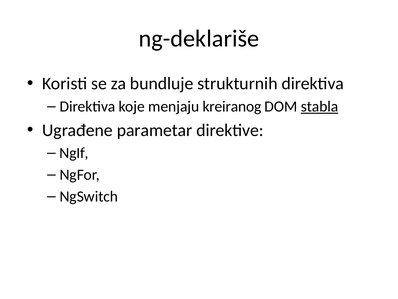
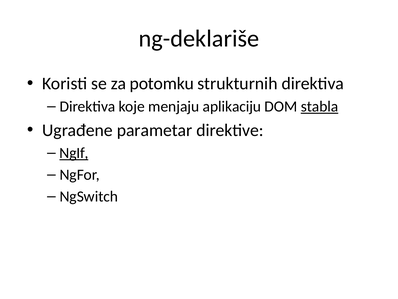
bundluje: bundluje -> potomku (162, 83)
kreiranog: kreiranog -> aplikaciju (232, 106)
NgIf underline: none -> present (74, 153)
